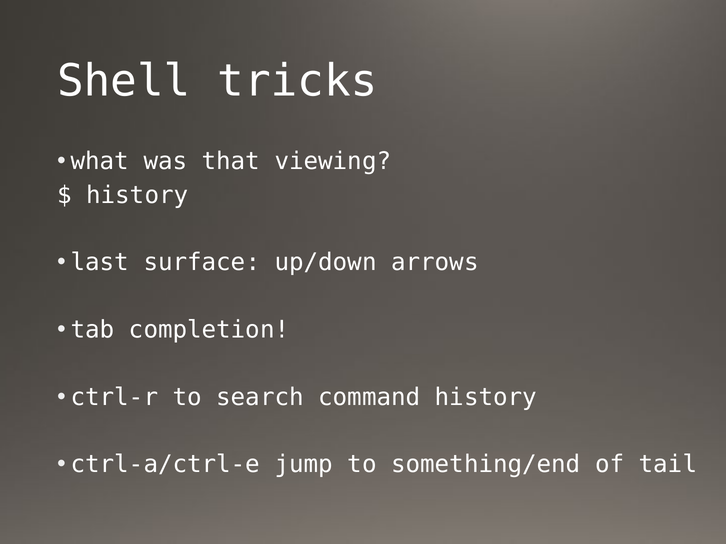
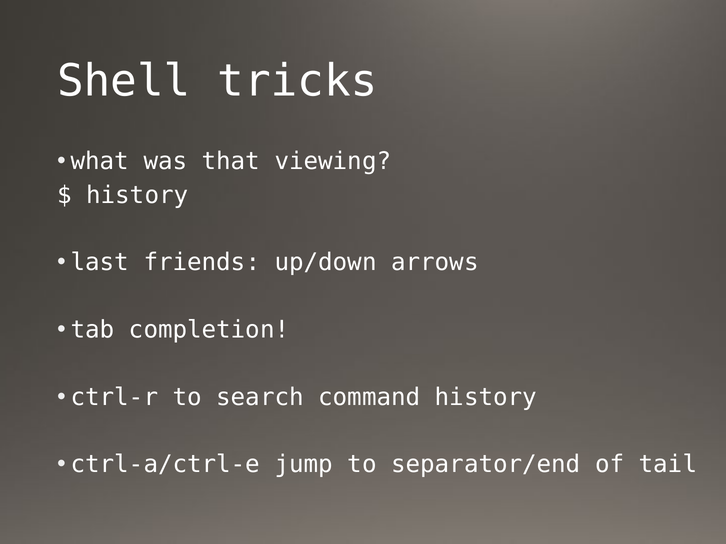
surface: surface -> friends (202, 263)
something/end: something/end -> separator/end (486, 465)
